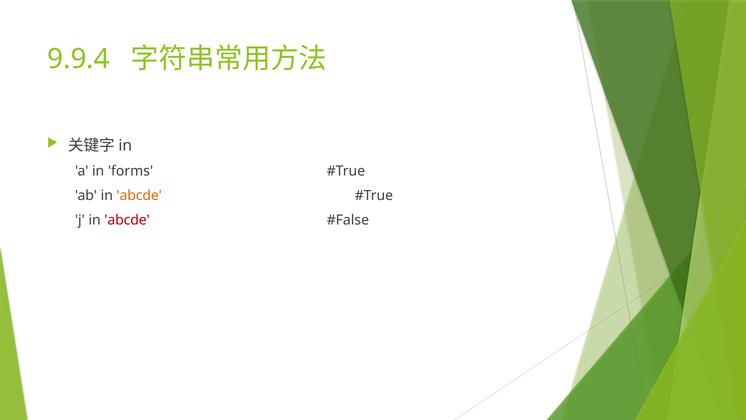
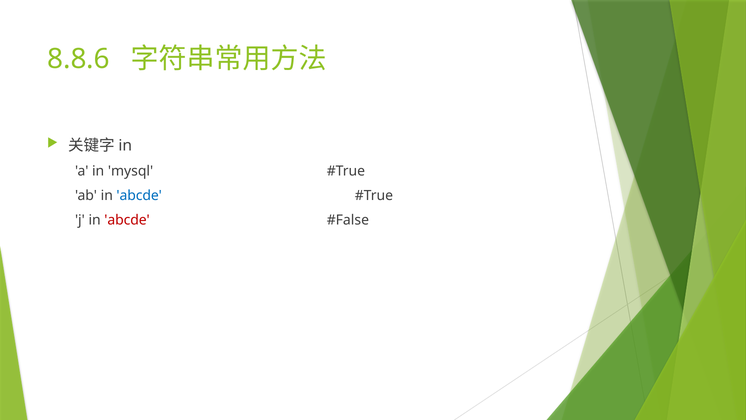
9.9.4: 9.9.4 -> 8.8.6 (79, 59)
forms: forms -> mysql (131, 171)
abcde colour: orange -> blue (139, 195)
